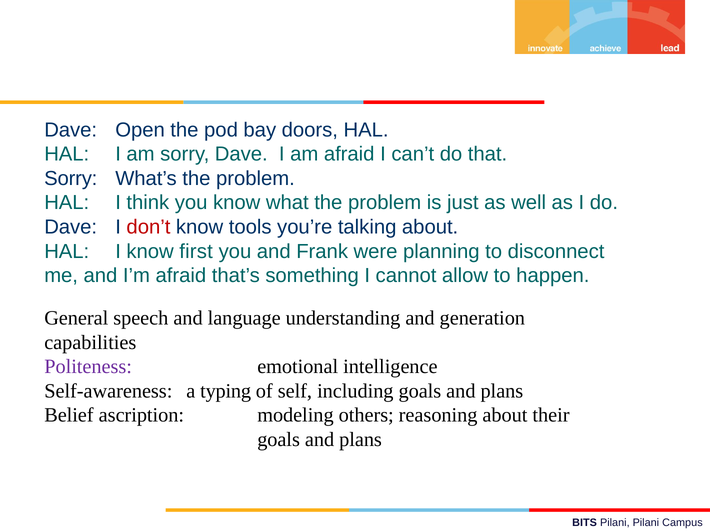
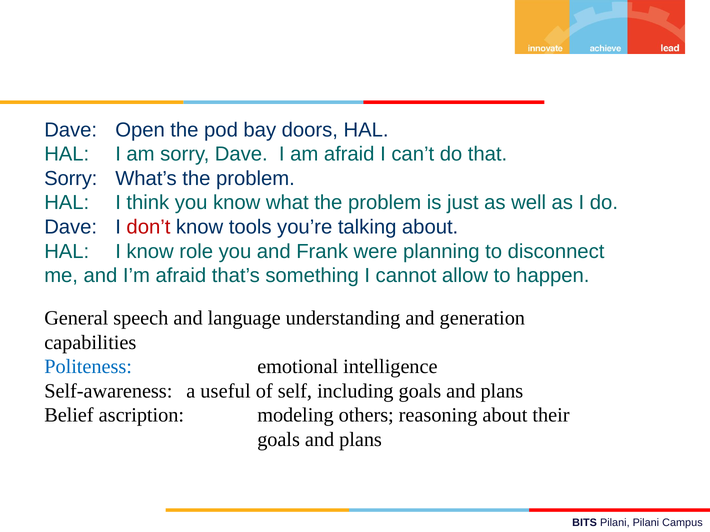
first: first -> role (196, 252)
Politeness colour: purple -> blue (88, 367)
typing: typing -> useful (225, 391)
